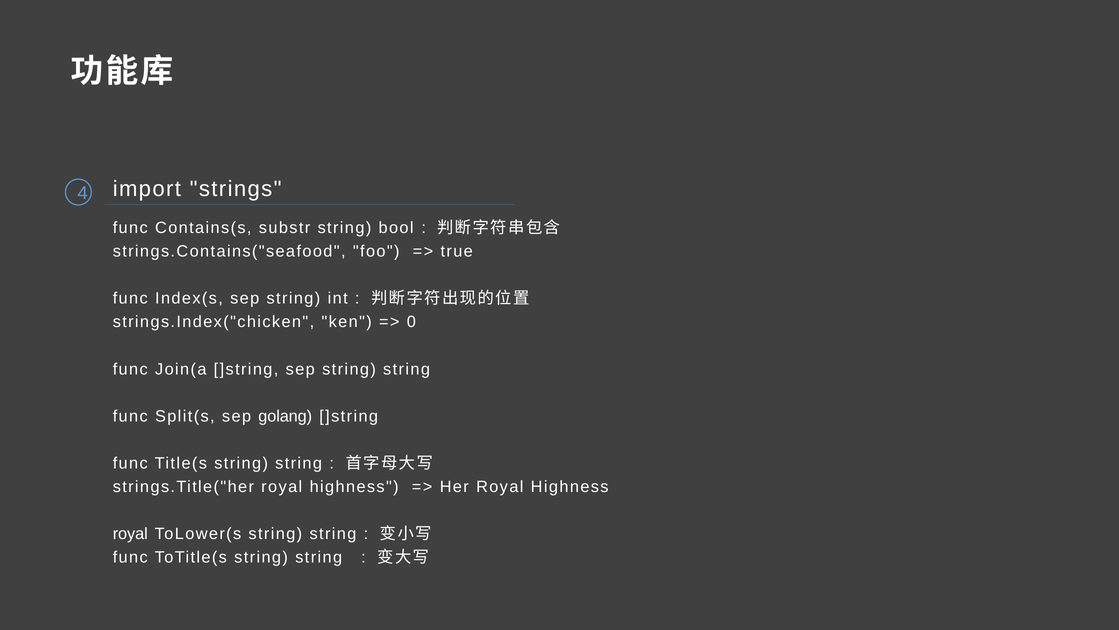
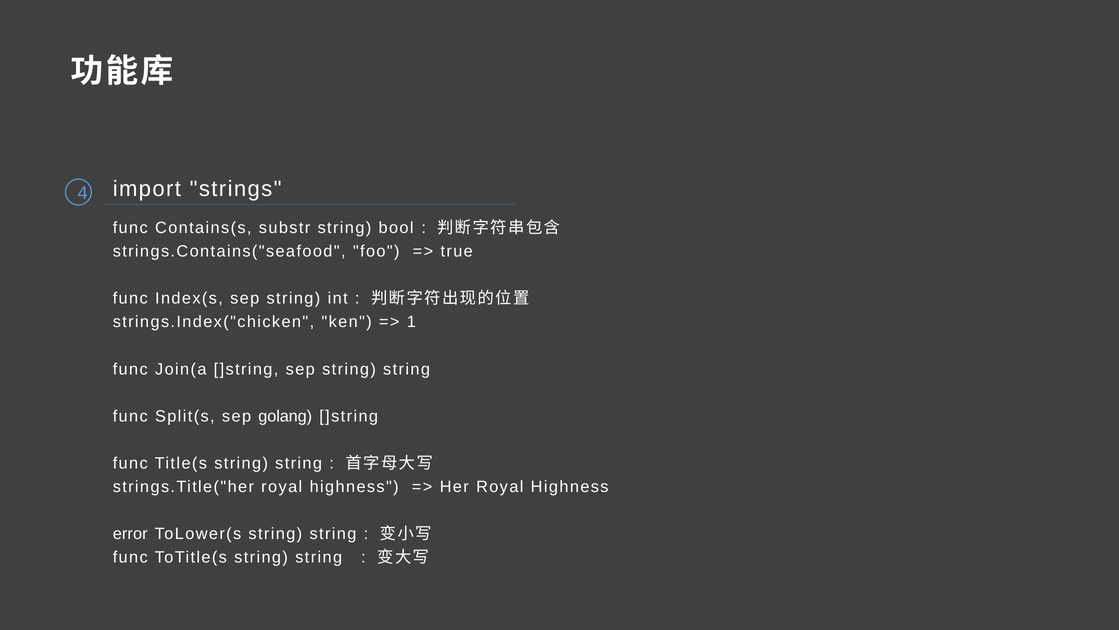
0: 0 -> 1 (411, 322)
royal: royal -> error (130, 533)
